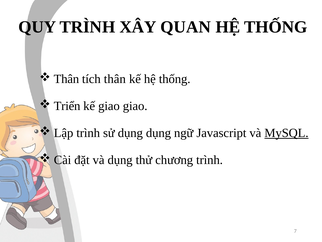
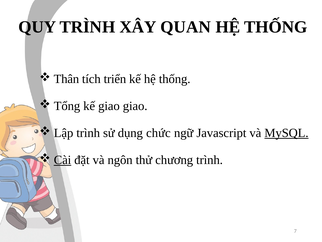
tích thân: thân -> triển (115, 79)
Triển: Triển -> Tổng (67, 106)
dụng dụng: dụng -> chức (158, 133)
Cài underline: none -> present (63, 160)
và dụng: dụng -> ngôn (120, 160)
